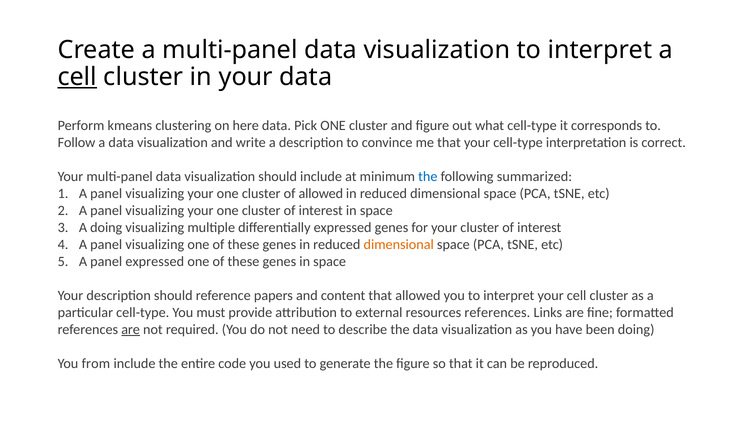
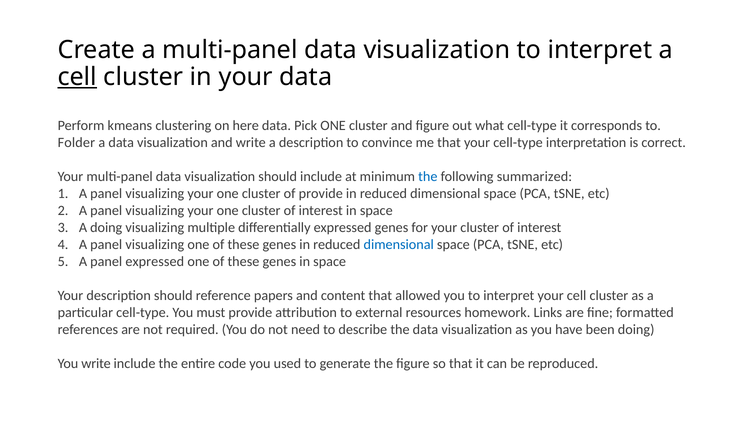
Follow: Follow -> Folder (76, 143)
of allowed: allowed -> provide (321, 194)
dimensional colour: orange -> blue (399, 245)
resources references: references -> homework (497, 313)
are underline: present -> none (131, 330)
You from: from -> write (96, 364)
